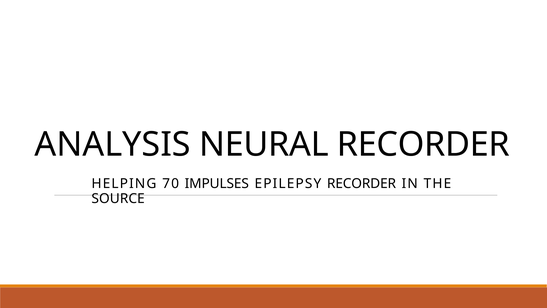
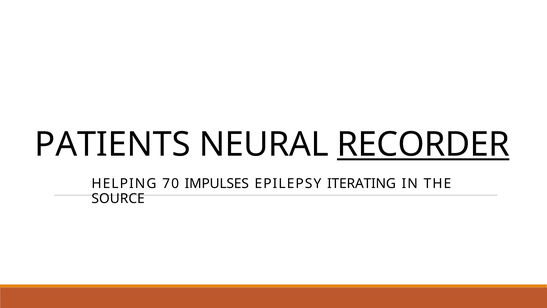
ANALYSIS: ANALYSIS -> PATIENTS (113, 144)
RECORDER underline: none -> present (423, 144)
EPILEPSY RECORDER: RECORDER -> ITERATING (362, 184)
